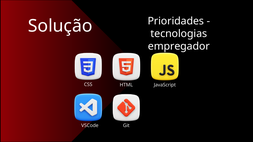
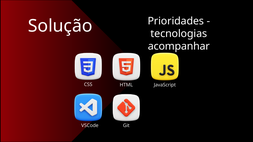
empregador: empregador -> acompanhar (179, 46)
